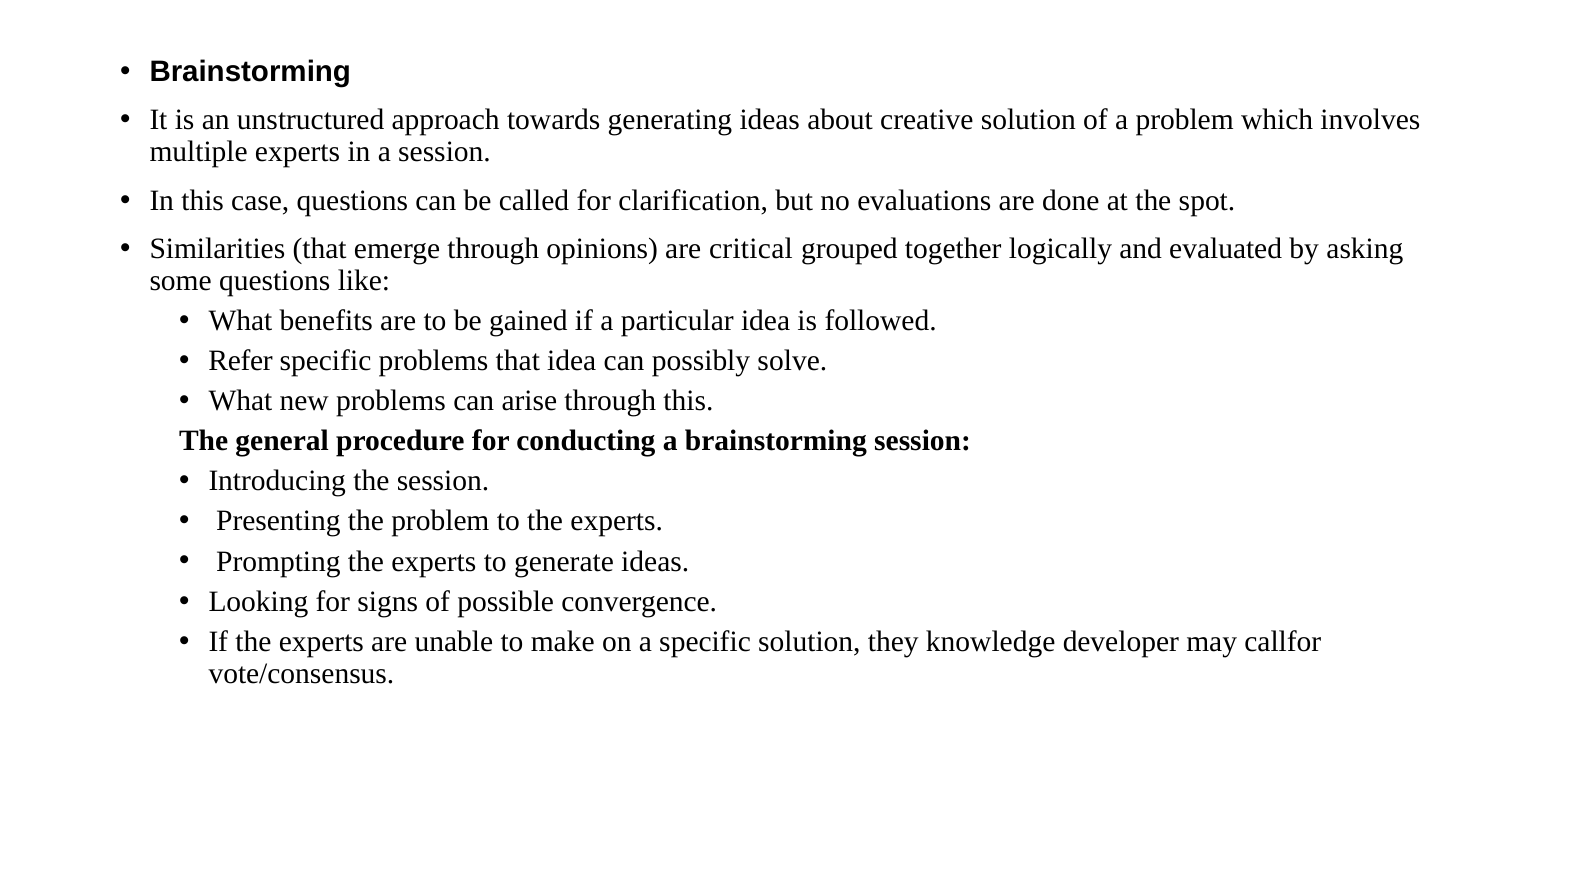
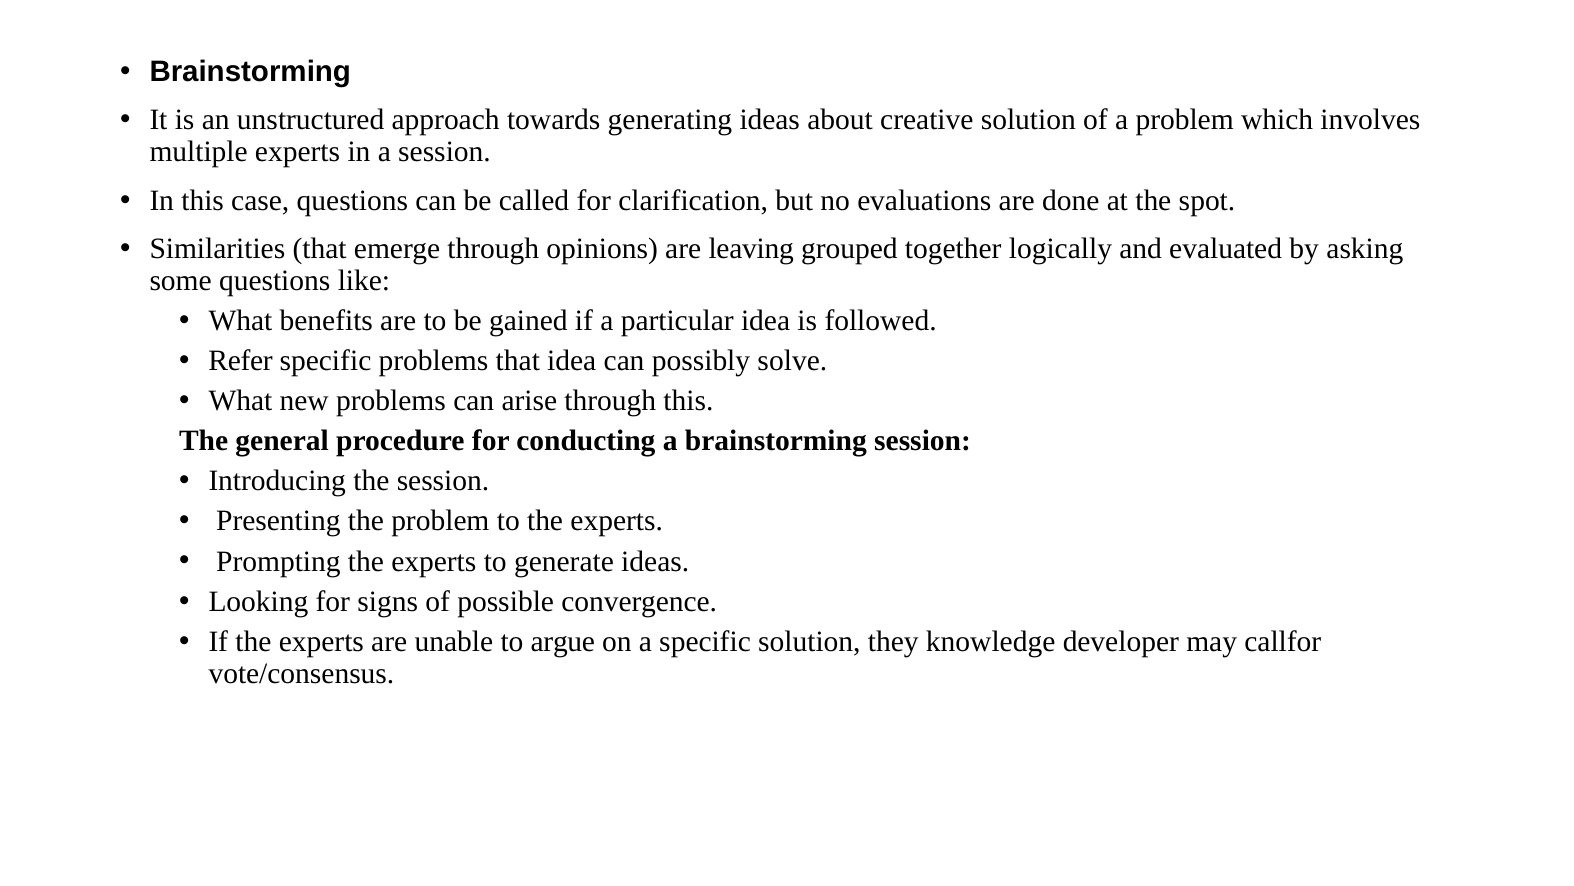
critical: critical -> leaving (751, 249)
make: make -> argue (563, 641)
